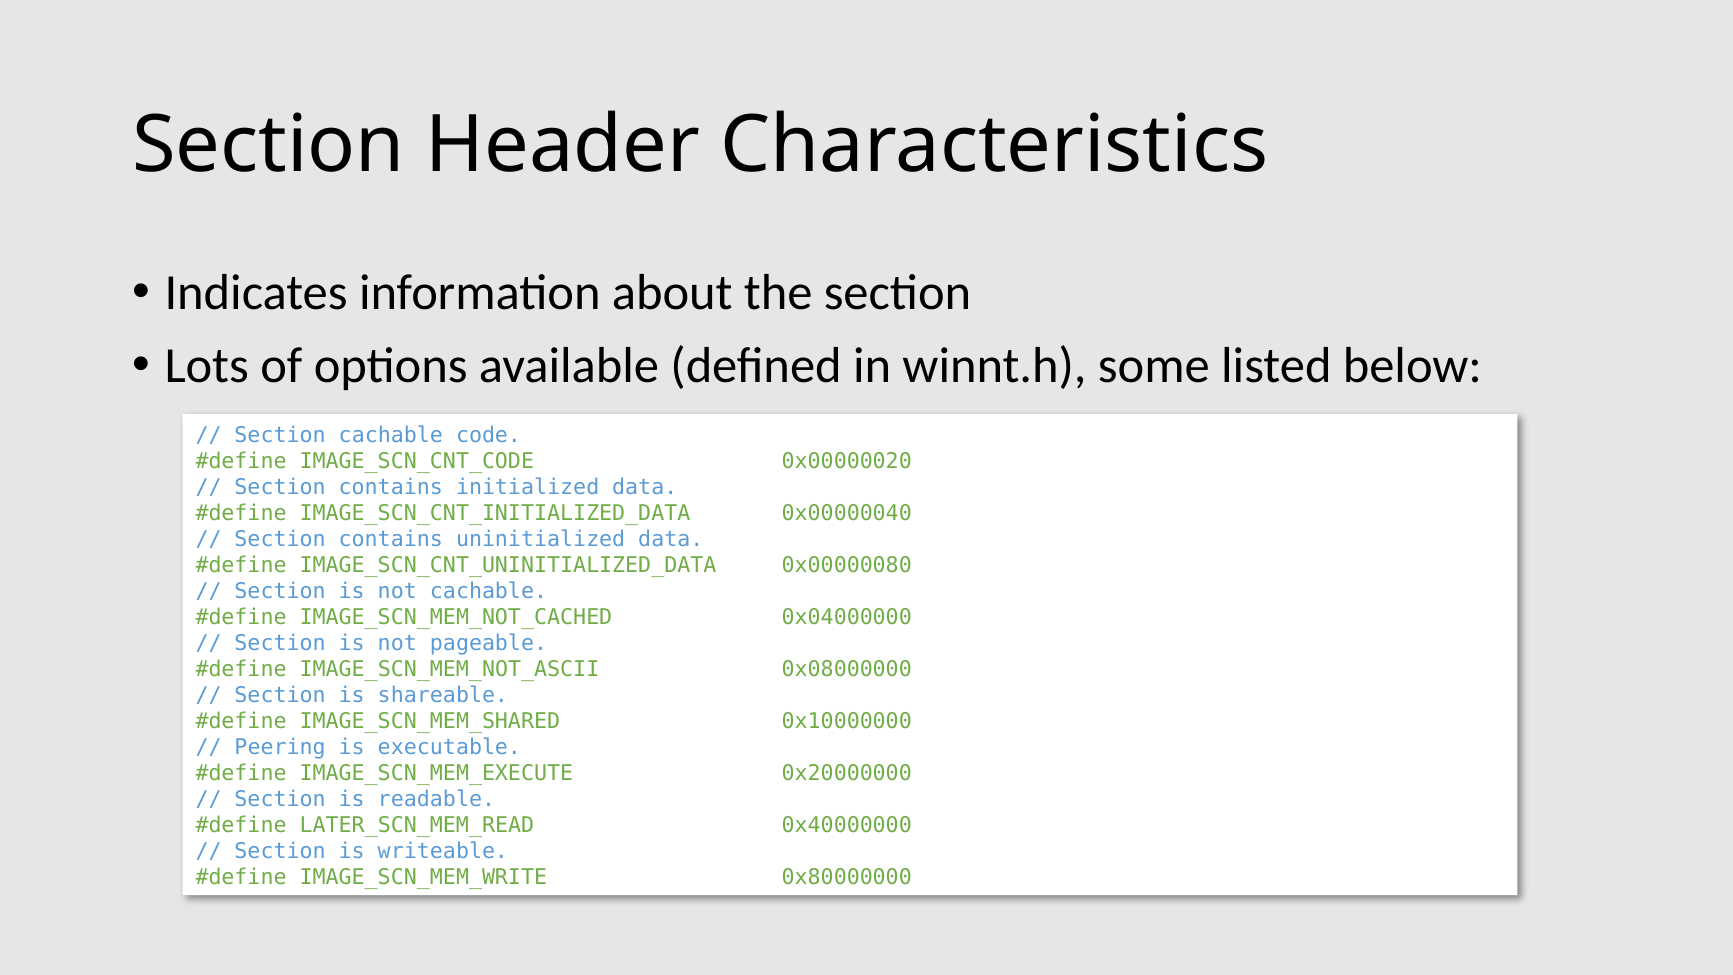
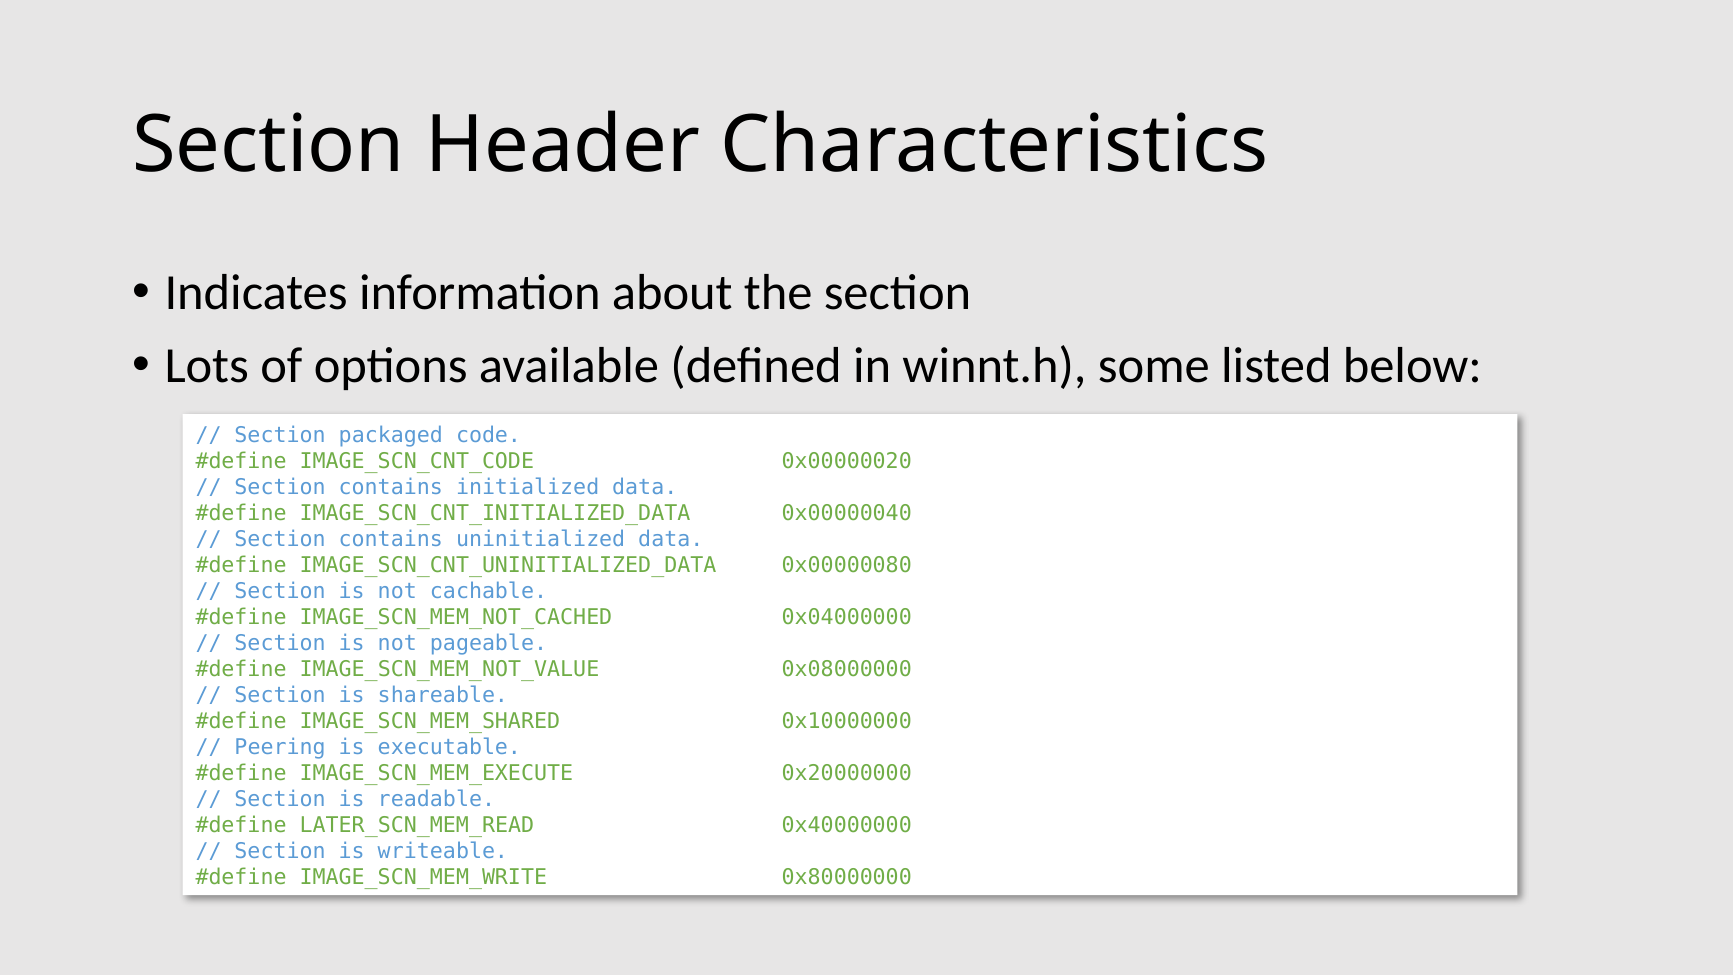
Section cachable: cachable -> packaged (391, 435)
IMAGE_SCN_MEM_NOT_ASCII: IMAGE_SCN_MEM_NOT_ASCII -> IMAGE_SCN_MEM_NOT_VALUE (449, 669)
